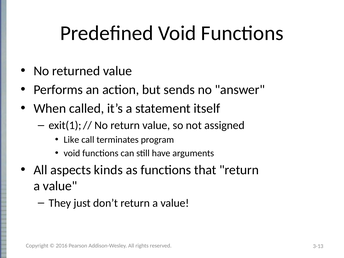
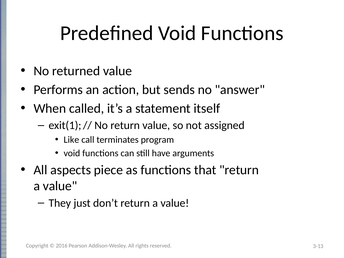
kinds: kinds -> piece (108, 170)
